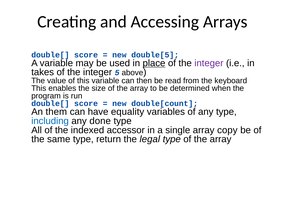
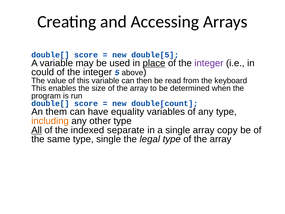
takes: takes -> could (43, 72)
including colour: blue -> orange (50, 121)
done: done -> other (100, 121)
All underline: none -> present (37, 130)
accessor: accessor -> separate (126, 130)
type return: return -> single (109, 139)
